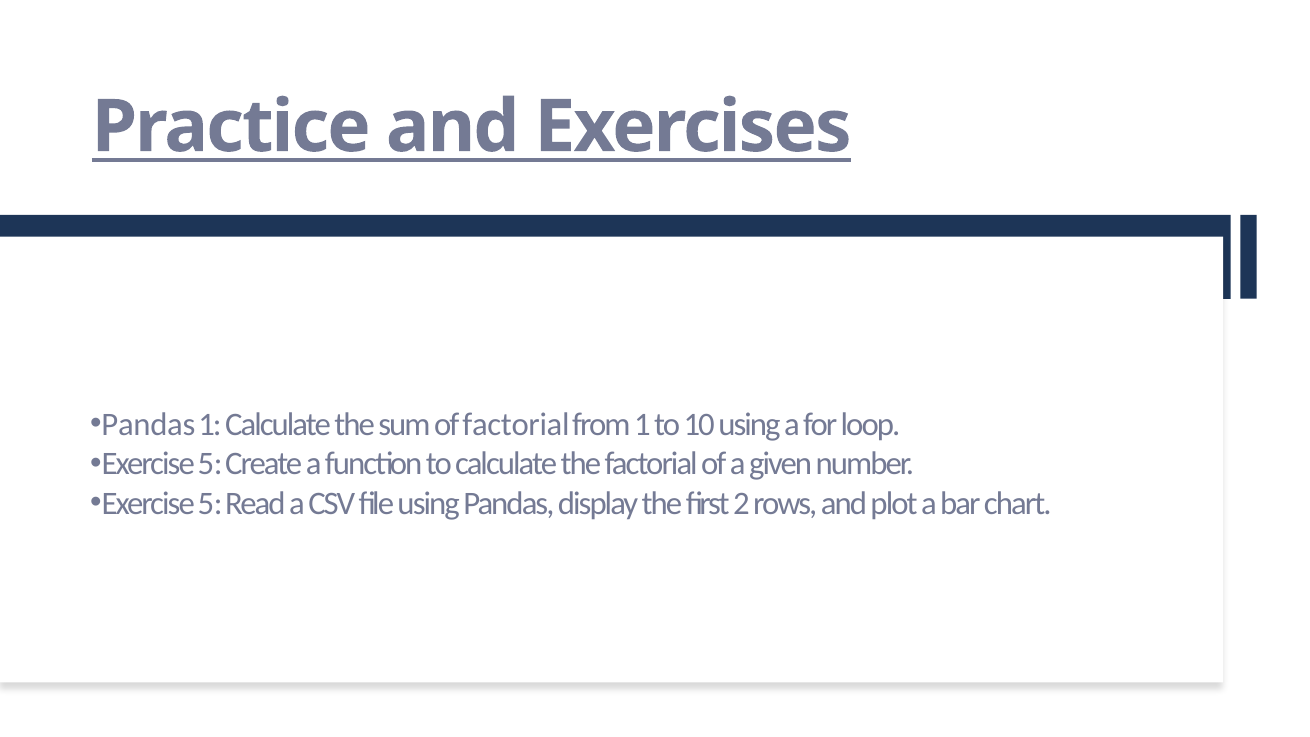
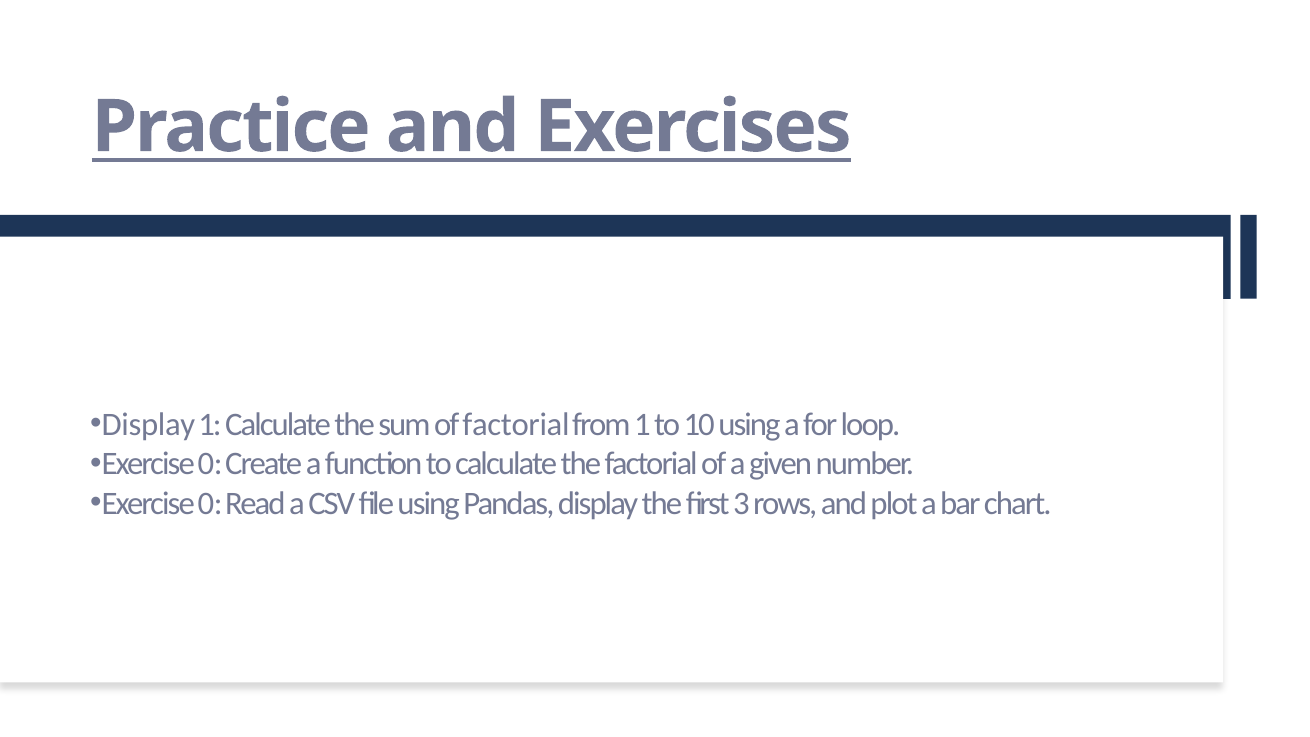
Pandas: Pandas -> Display (148, 424)
5: 5 -> 0 (210, 464)
5: 5 -> 0 (210, 503)
2: 2 -> 3 (741, 503)
